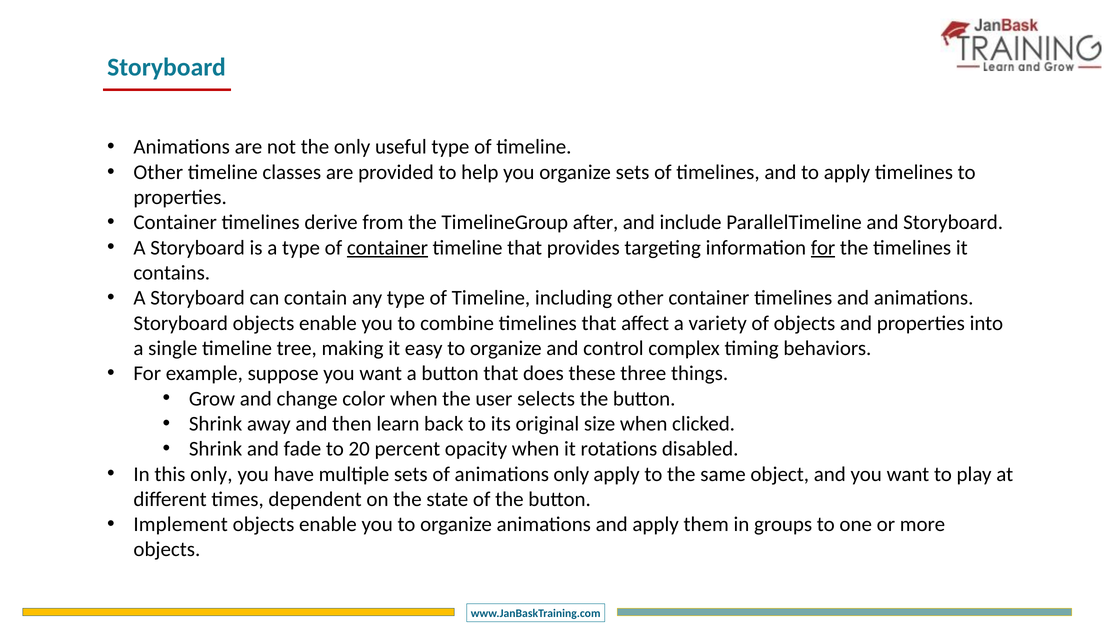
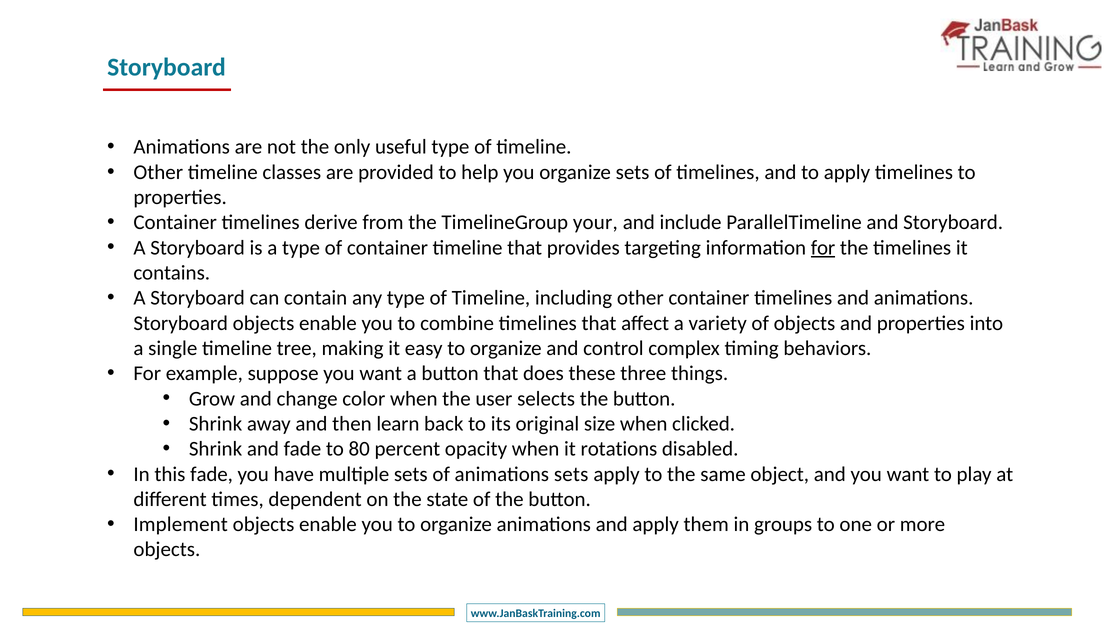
after: after -> your (595, 223)
container underline: present -> none (387, 248)
20: 20 -> 80 (359, 449)
this only: only -> fade (212, 474)
animations only: only -> sets (571, 474)
